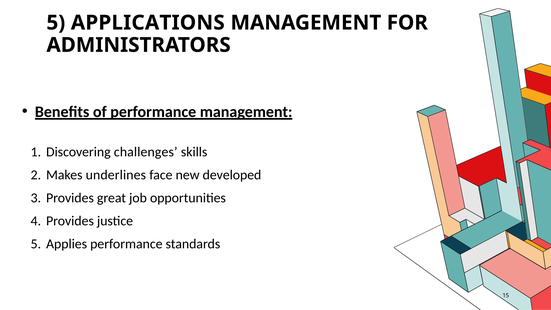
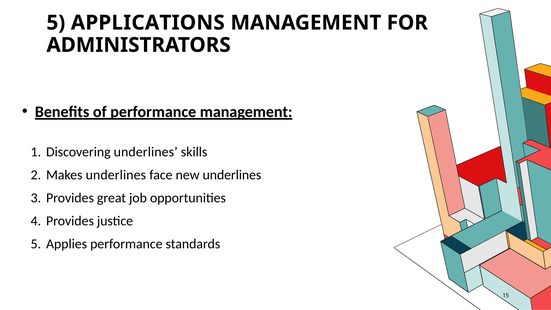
Discovering challenges: challenges -> underlines (146, 152)
new developed: developed -> underlines (232, 175)
